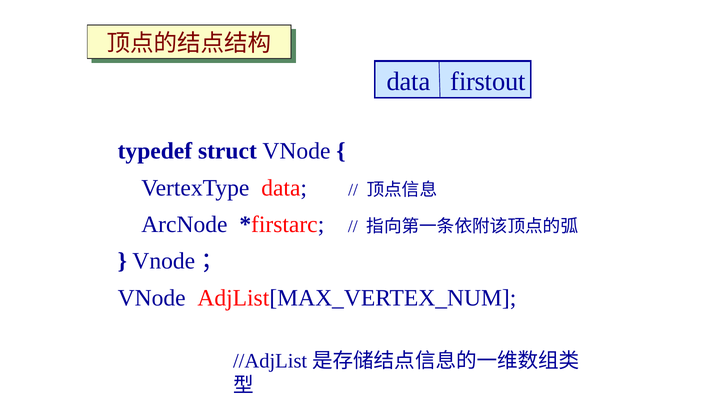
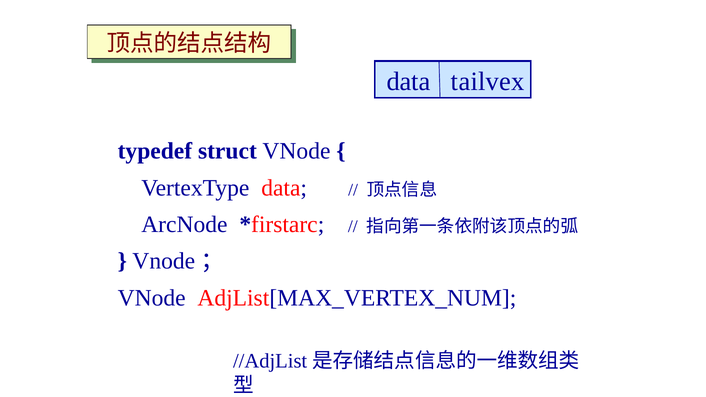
firstout: firstout -> tailvex (488, 81)
